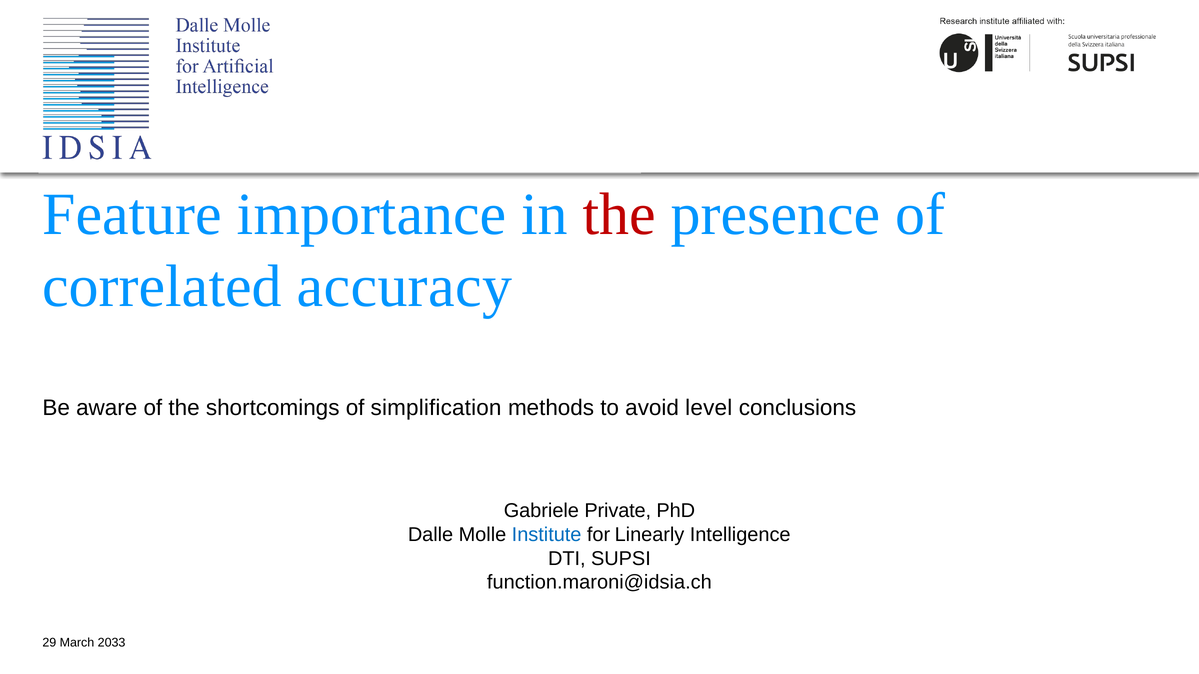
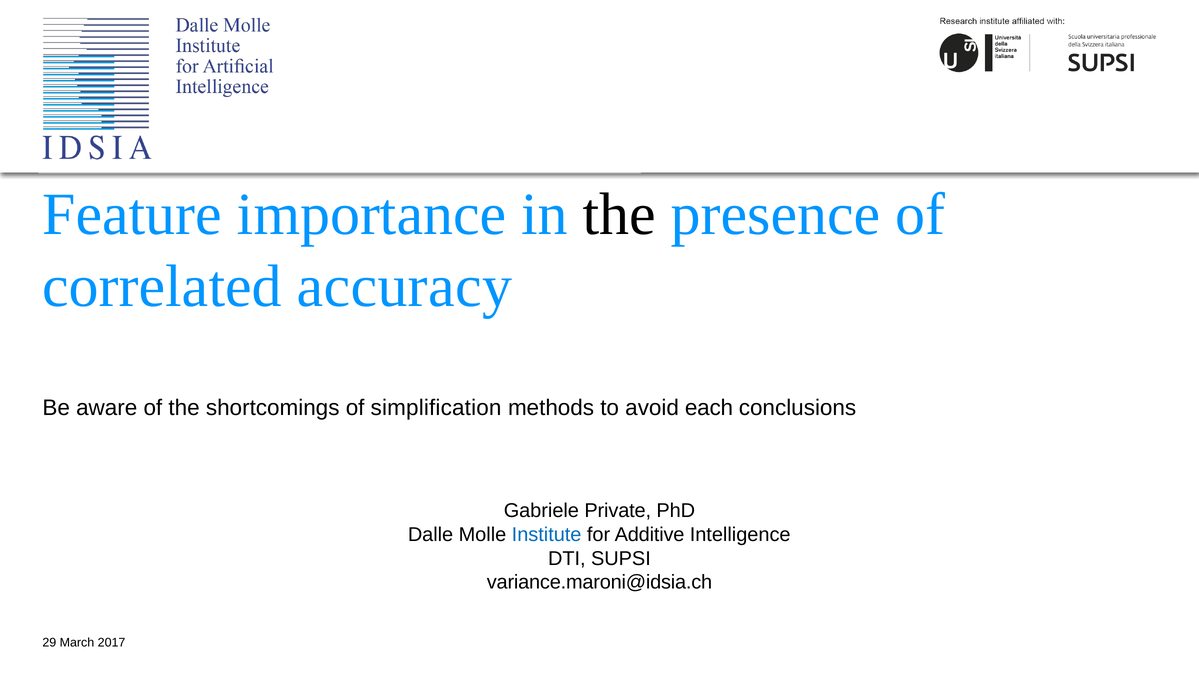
the colour: red -> black (619, 215)
level: level -> each (709, 408)
Linearly: Linearly -> Additive (650, 535)
function.maroni@idsia.ch: function.maroni@idsia.ch -> variance.maroni@idsia.ch (599, 583)
2033: 2033 -> 2017 (112, 643)
